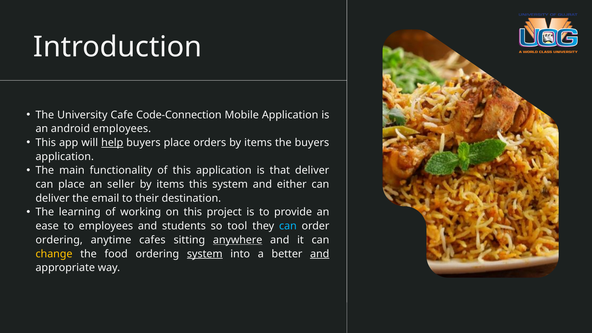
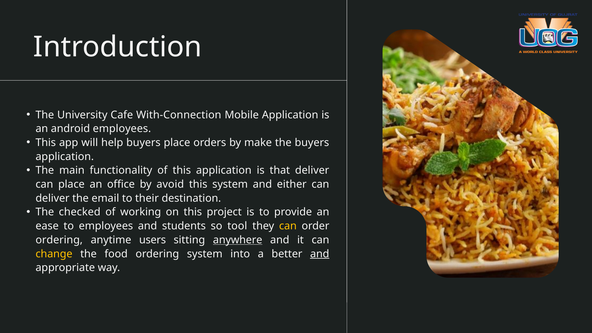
Code-Connection: Code-Connection -> With-Connection (179, 115)
help underline: present -> none (112, 143)
orders by items: items -> make (258, 143)
seller: seller -> office (121, 184)
items: items -> avoid (170, 184)
learning: learning -> checked (80, 212)
can colour: light blue -> yellow (288, 226)
cafes: cafes -> users (153, 240)
system underline: present -> none (205, 254)
